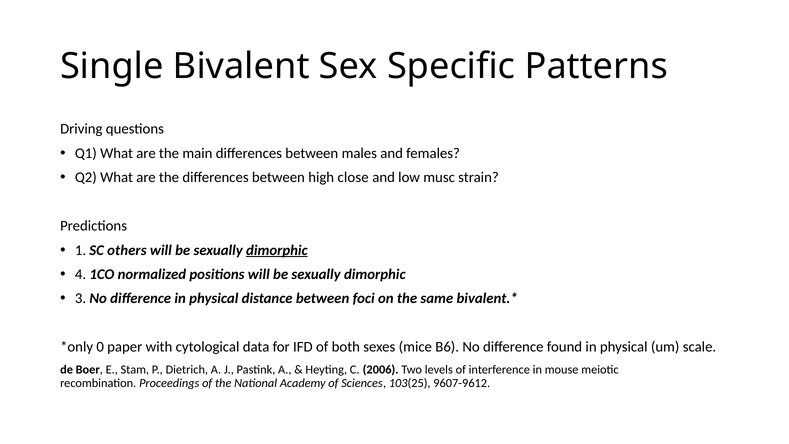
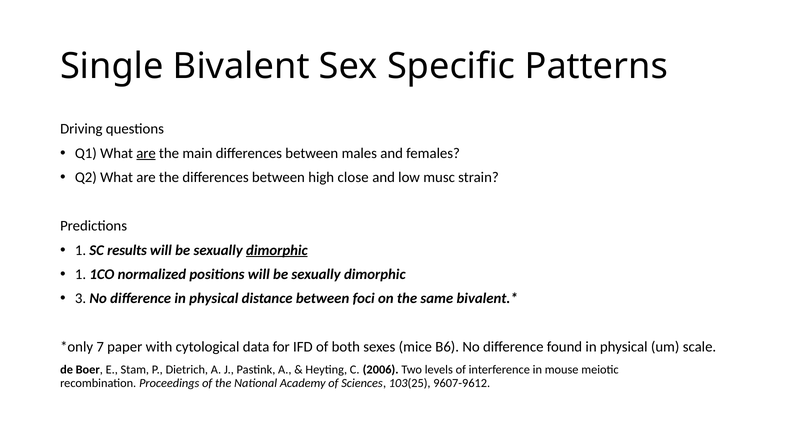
are underline: none -> present (146, 153)
others: others -> results (127, 250)
4: 4 -> 1 (81, 274)
0: 0 -> 7 (100, 347)
